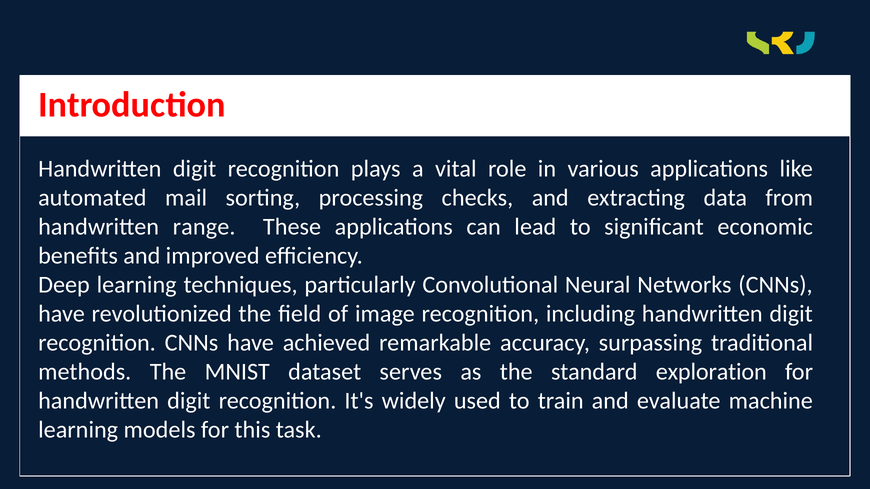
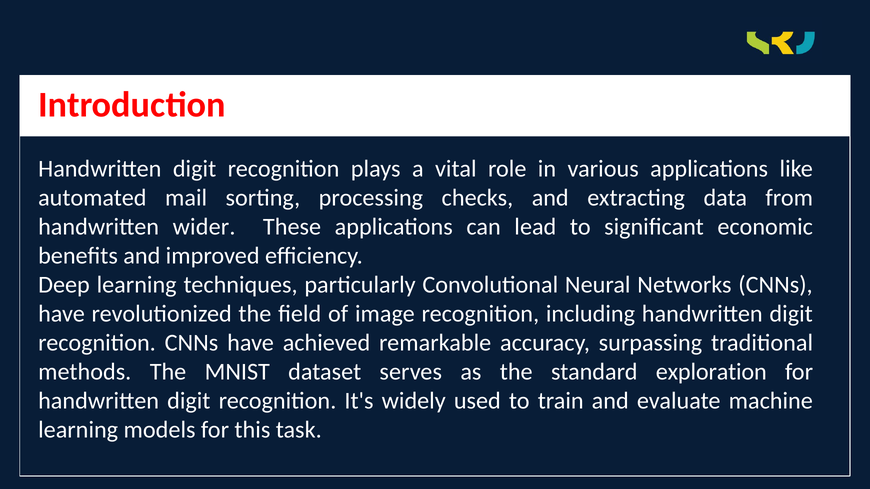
range: range -> wider (204, 227)
